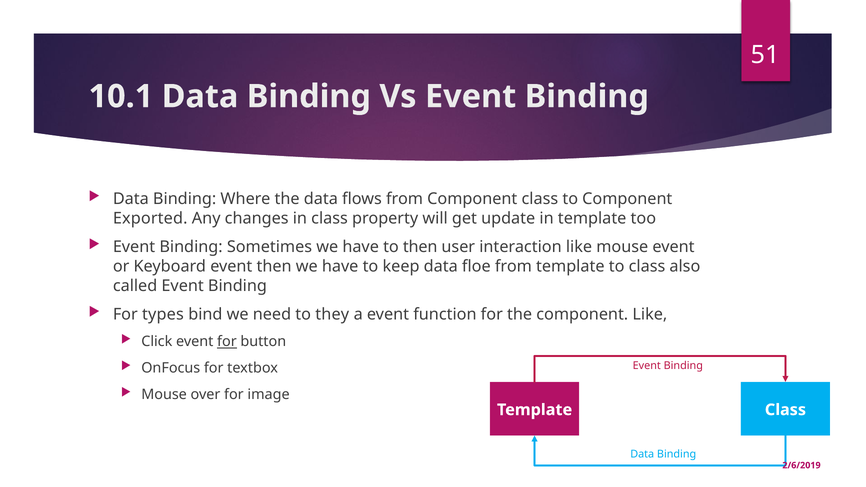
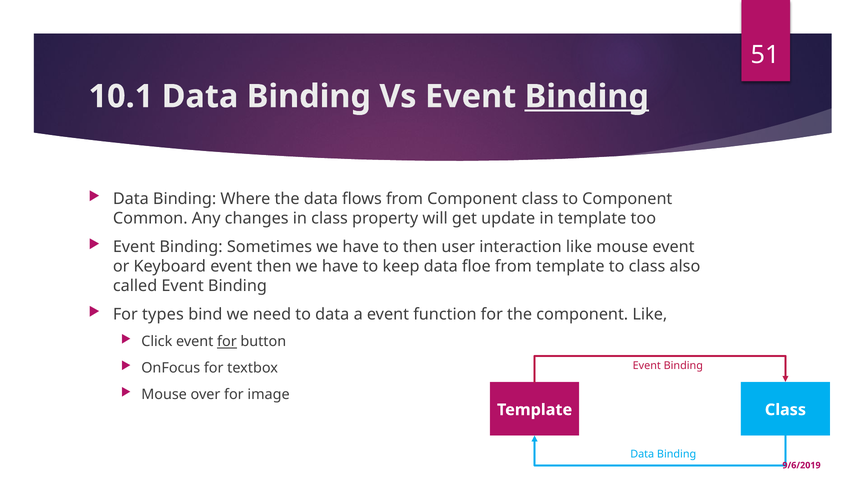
Binding underline: none -> present (587, 97)
Exported: Exported -> Common (150, 219)
to they: they -> data (332, 315)
2/6/2019: 2/6/2019 -> 9/6/2019 (801, 465)
